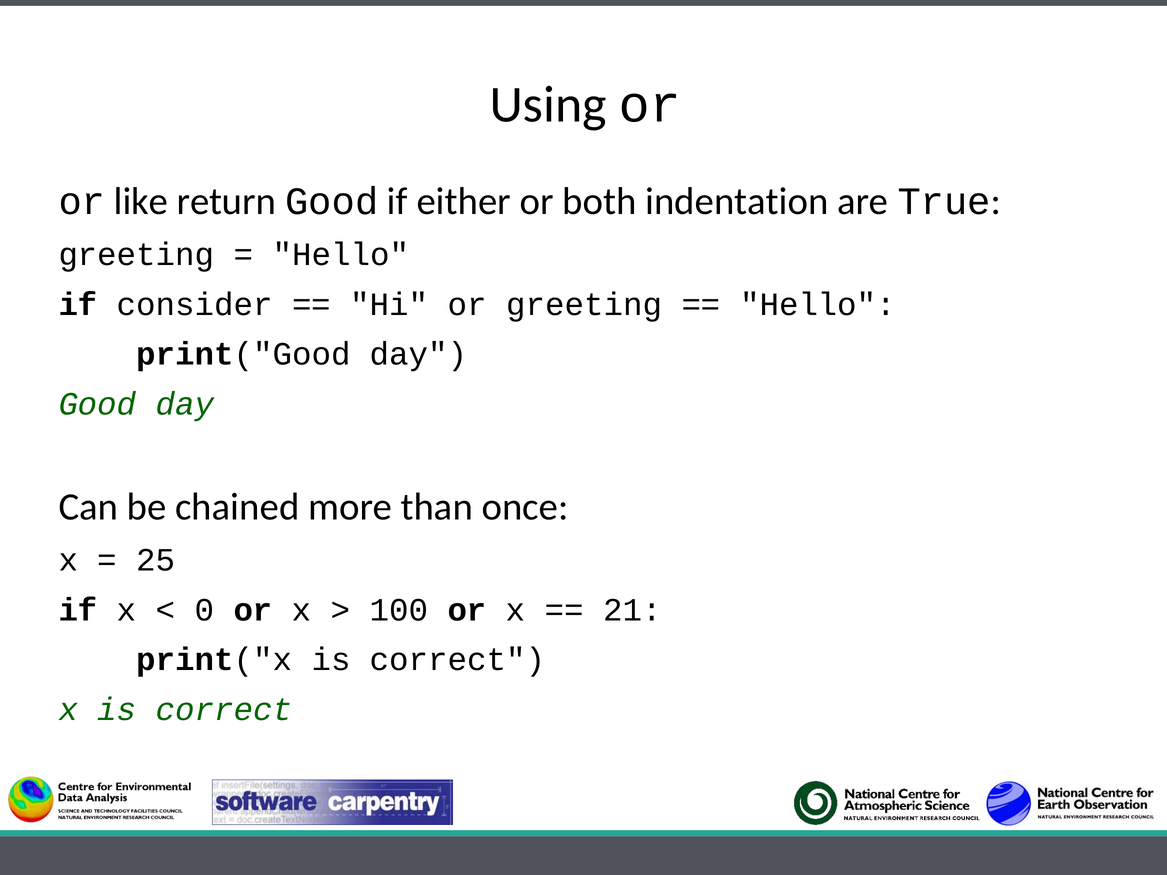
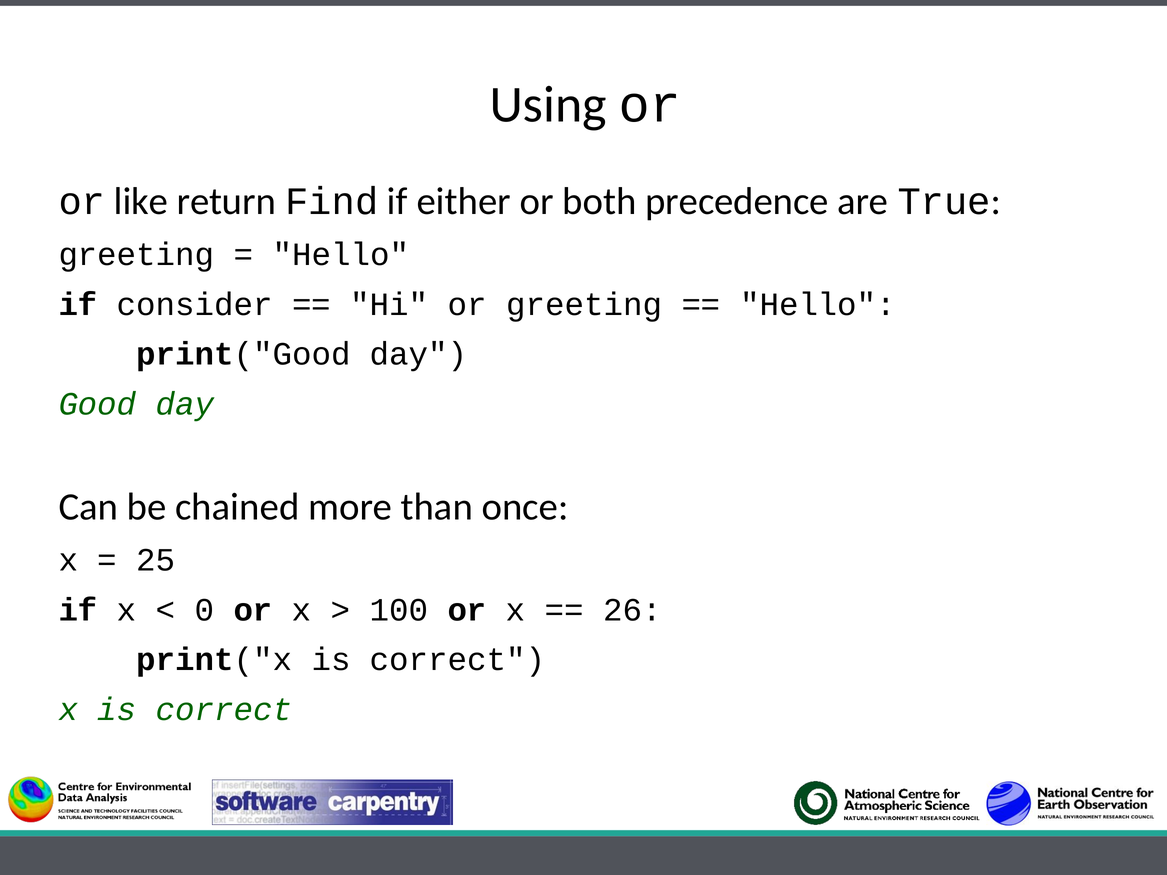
return Good: Good -> Find (332, 201)
indentation: indentation -> precedence (737, 201)
21: 21 -> 26 (632, 610)
